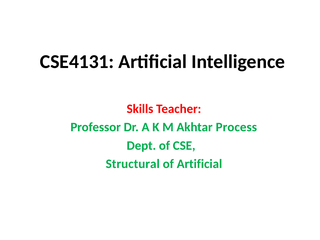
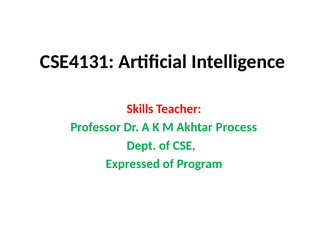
Structural: Structural -> Expressed (133, 164)
of Artificial: Artificial -> Program (200, 164)
